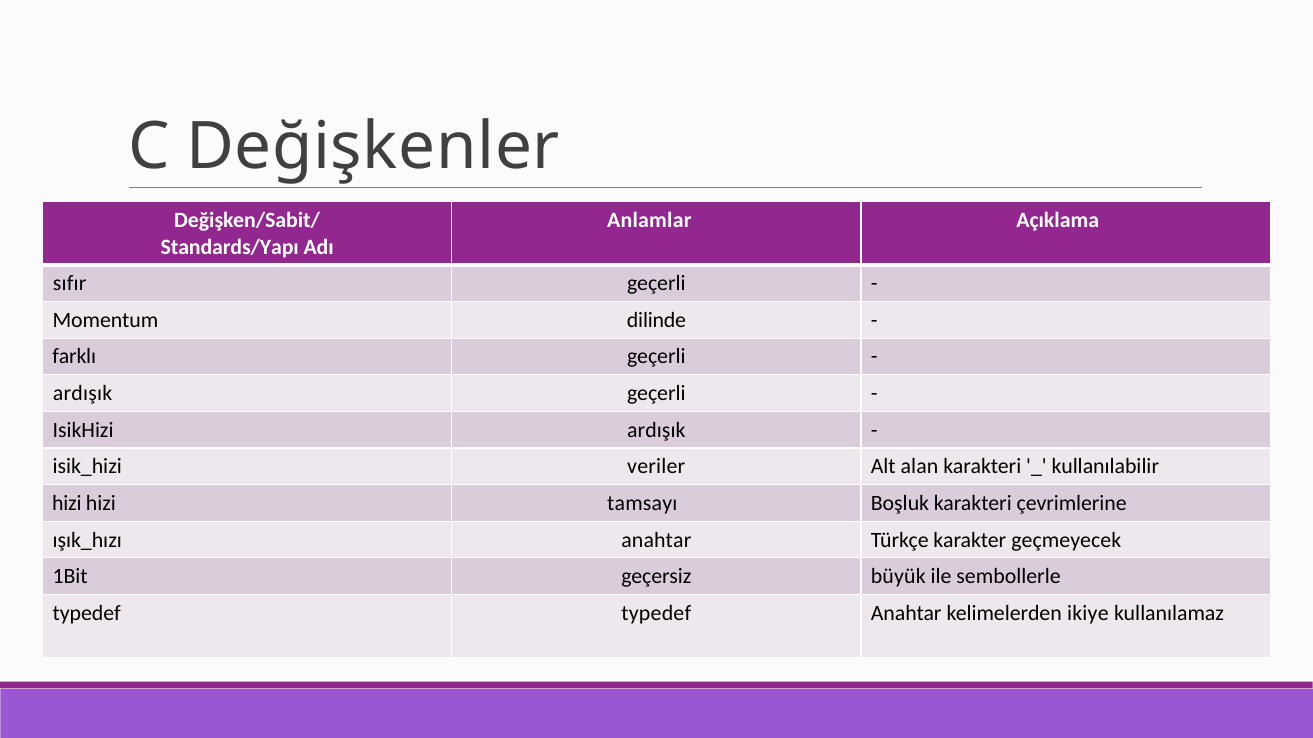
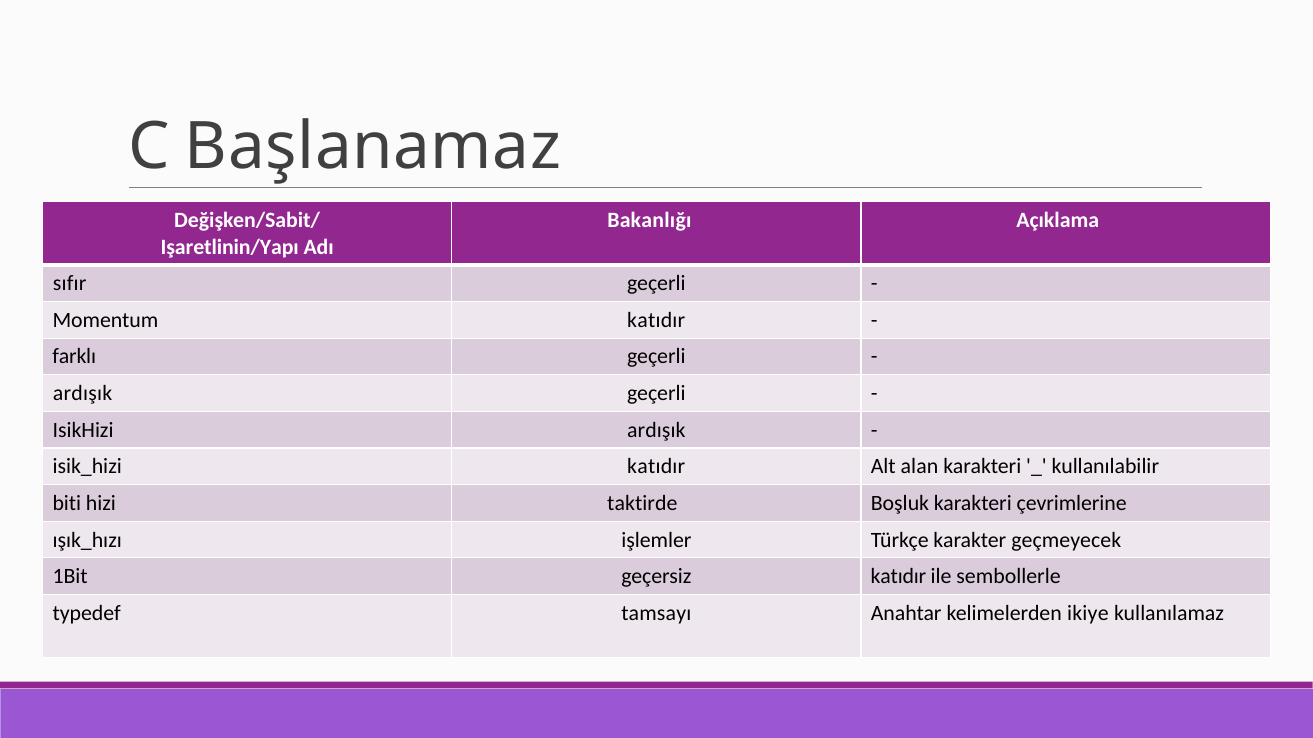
Değişkenler: Değişkenler -> Başlanamaz (373, 147)
Anlamlar: Anlamlar -> Bakanlığı (649, 220)
Standards/Yapı: Standards/Yapı -> Işaretlinin/Yapı (230, 247)
Momentum dilinde: dilinde -> katıdır (656, 320)
veriler: veriler -> katıdır (656, 467)
hizi: hizi -> biti (67, 504)
tamsayı: tamsayı -> taktirde (642, 504)
anahtar: anahtar -> işlemler (656, 540)
geçersiz büyük: büyük -> katıdır (898, 577)
typedef typedef: typedef -> tamsayı (656, 613)
